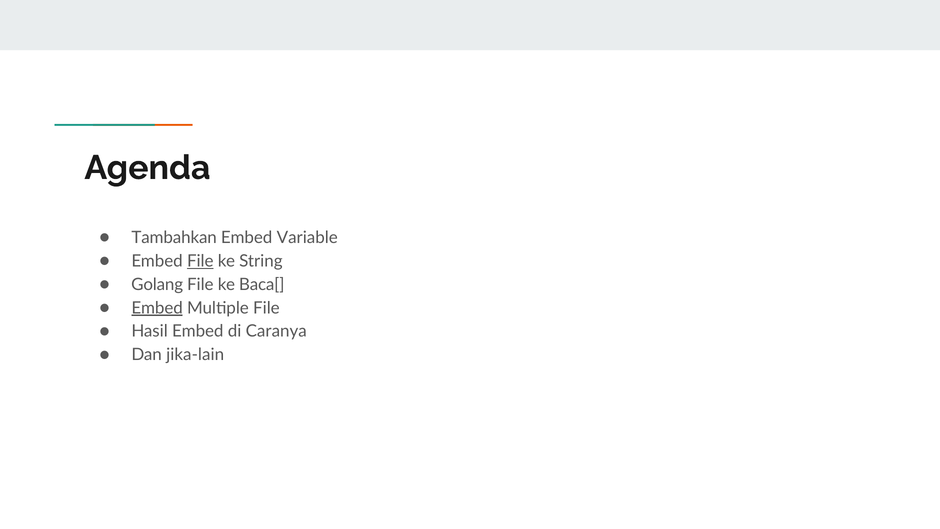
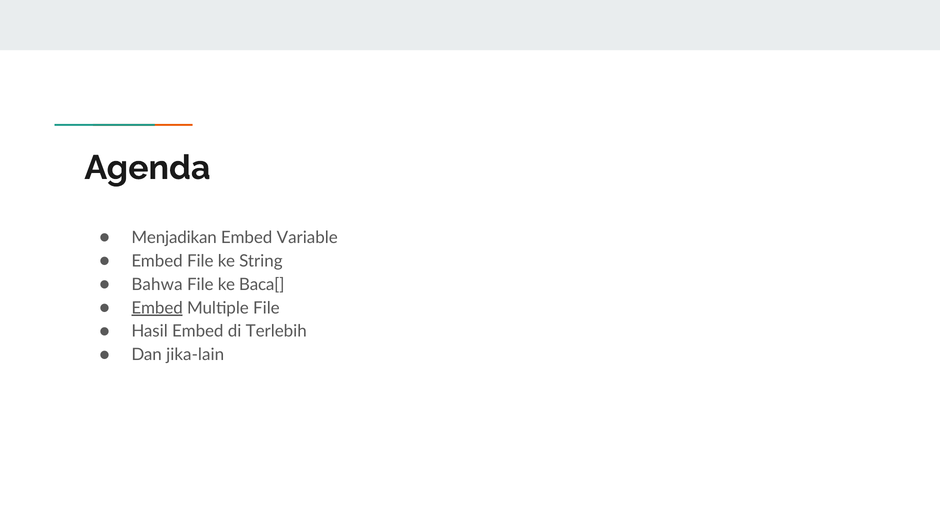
Tambahkan: Tambahkan -> Menjadikan (174, 238)
File underline: present -> none (200, 261)
Golang: Golang -> Bahwa (157, 284)
Caranya: Caranya -> Terlebih (276, 331)
